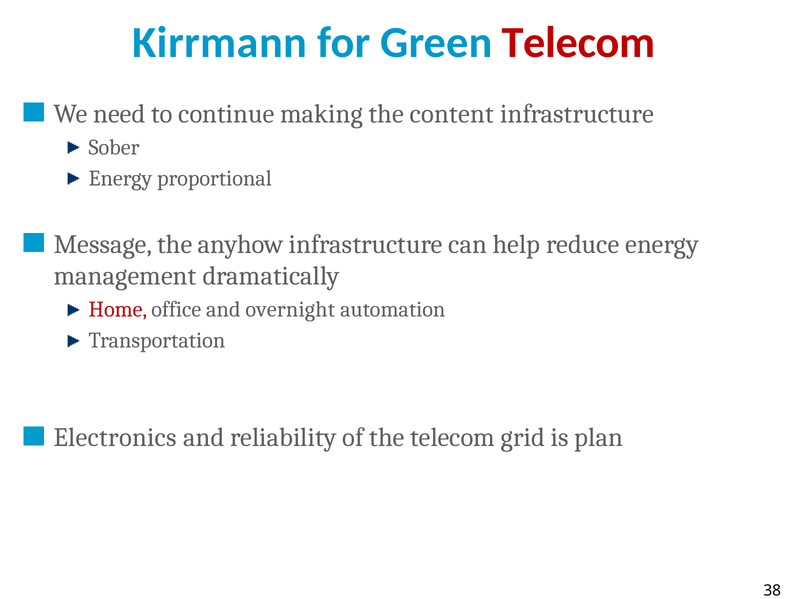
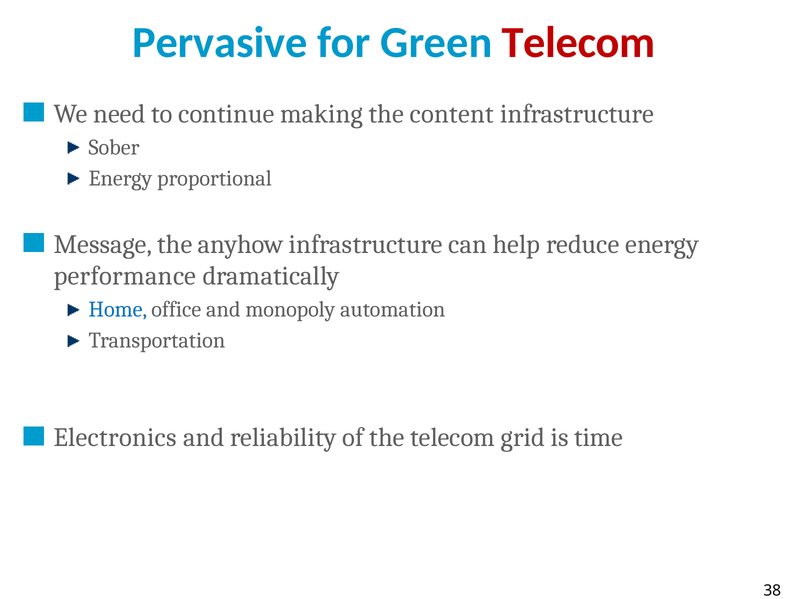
Kirrmann: Kirrmann -> Pervasive (220, 43)
management: management -> performance (125, 276)
Home colour: red -> blue (118, 310)
overnight: overnight -> monopoly (290, 310)
plan: plan -> time (599, 438)
